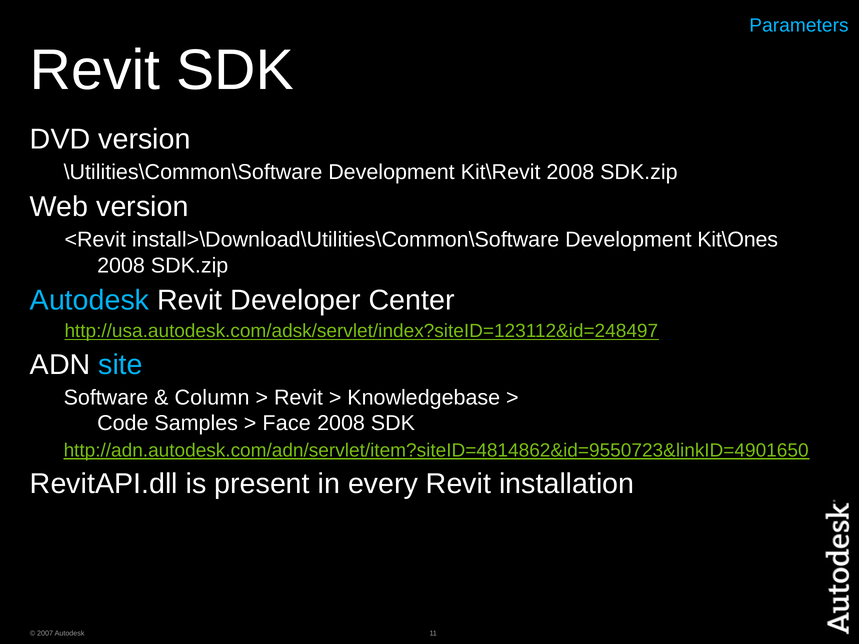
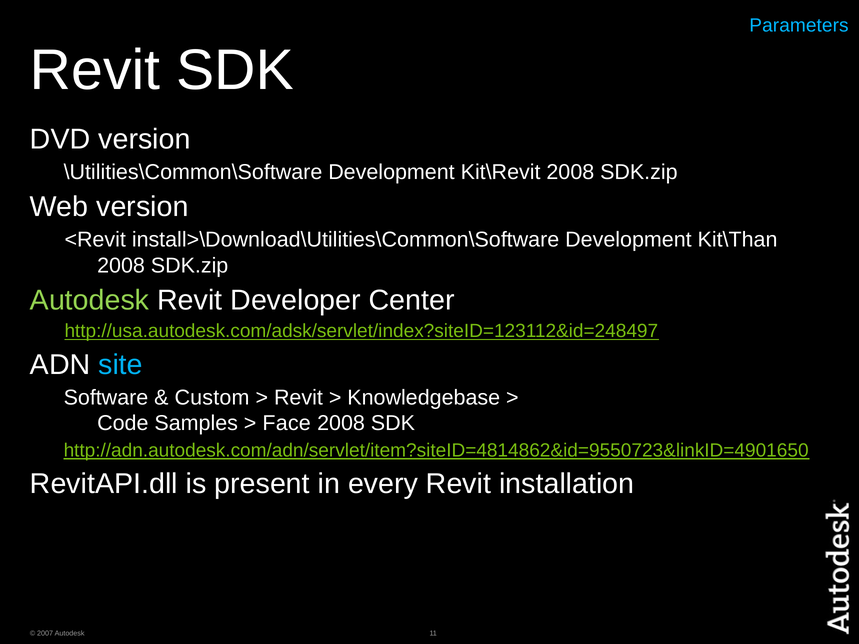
Kit\Ones: Kit\Ones -> Kit\Than (738, 240)
Autodesk colour: light blue -> light green (90, 300)
Column: Column -> Custom (212, 398)
